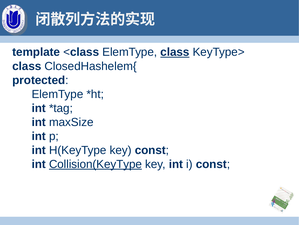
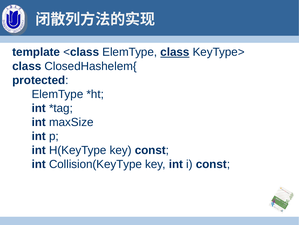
Collision(KeyType underline: present -> none (95, 164)
